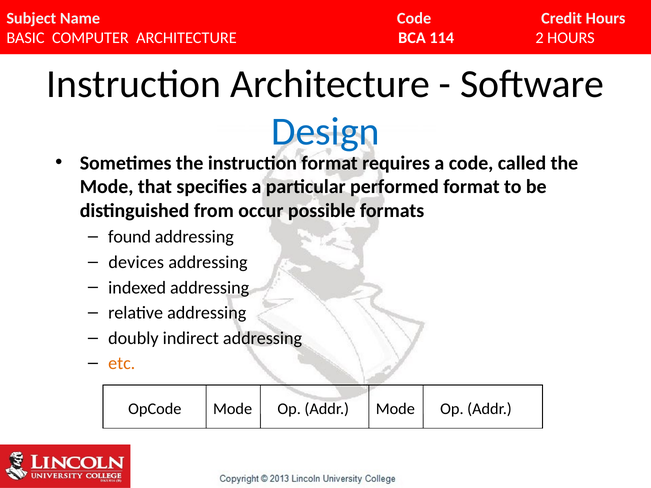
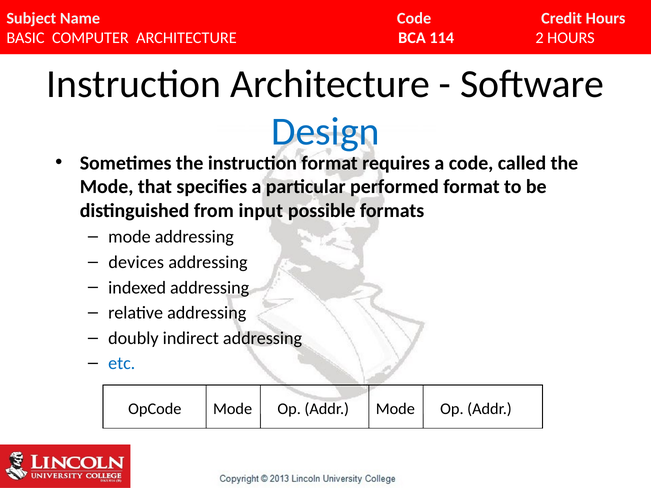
occur: occur -> input (261, 211)
found: found -> mode (129, 237)
etc colour: orange -> blue (122, 364)
